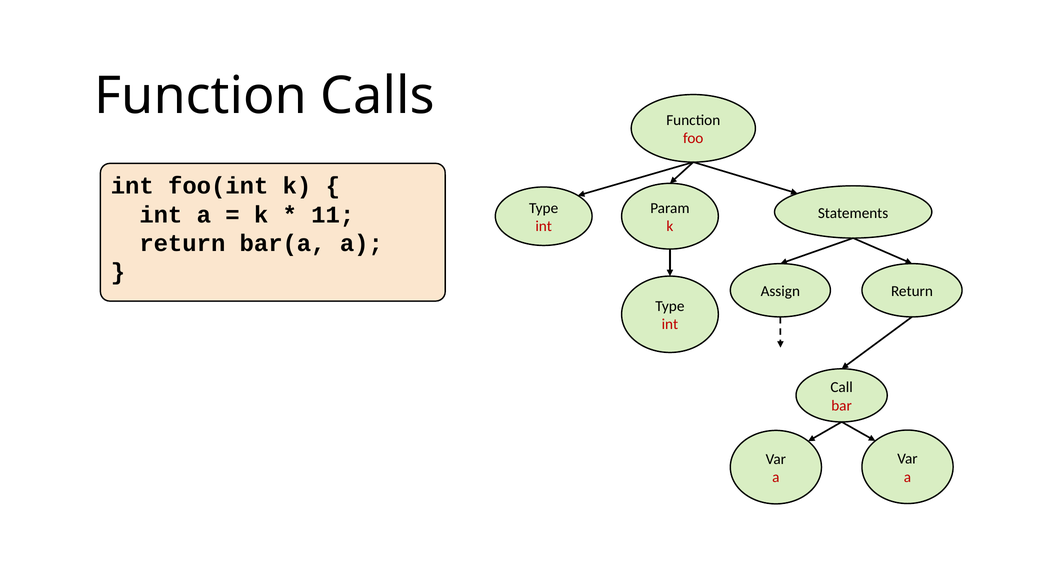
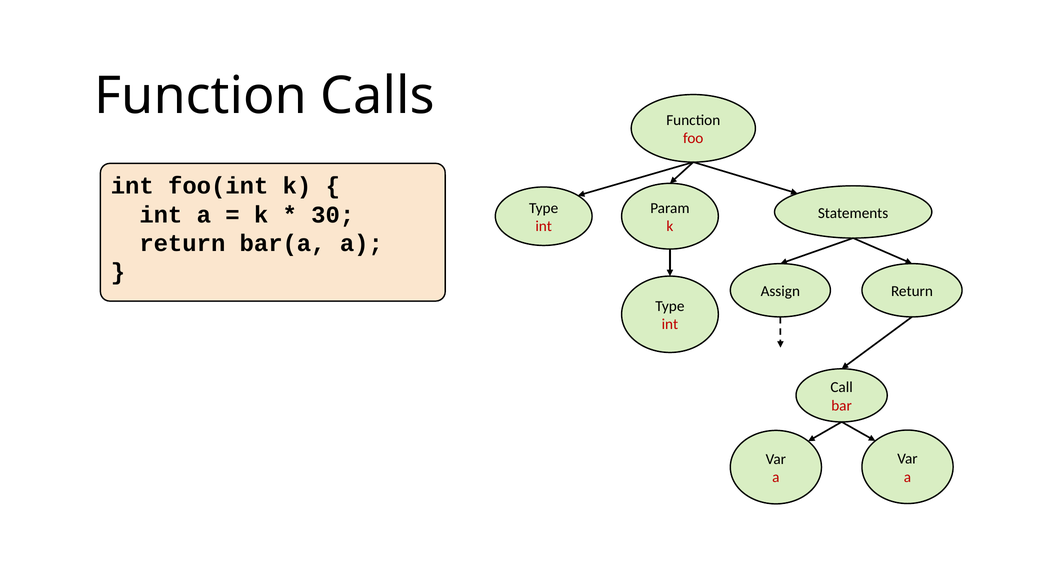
11: 11 -> 30 (333, 215)
